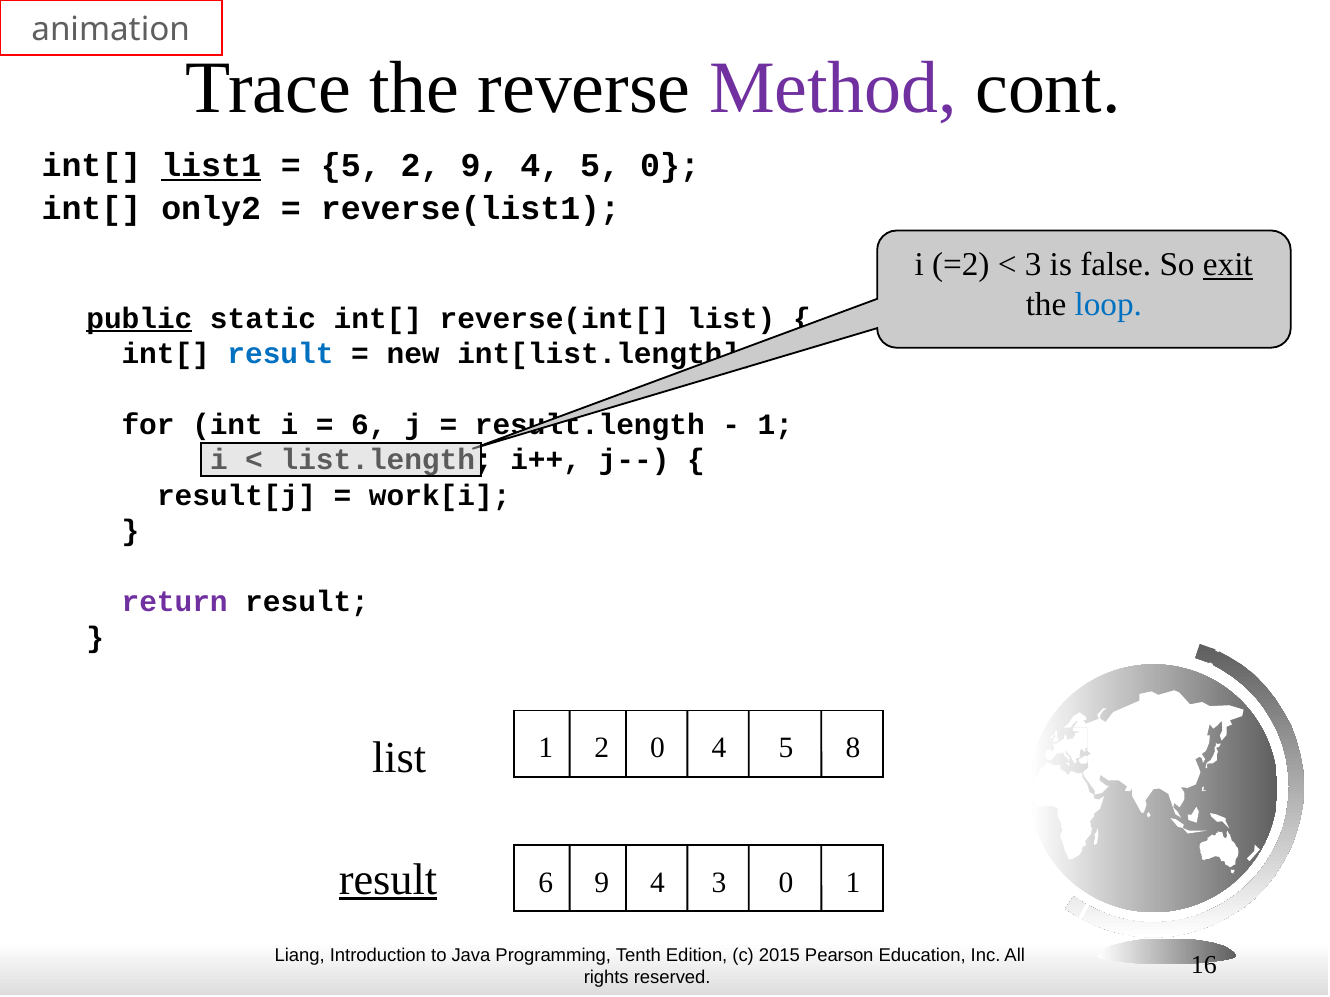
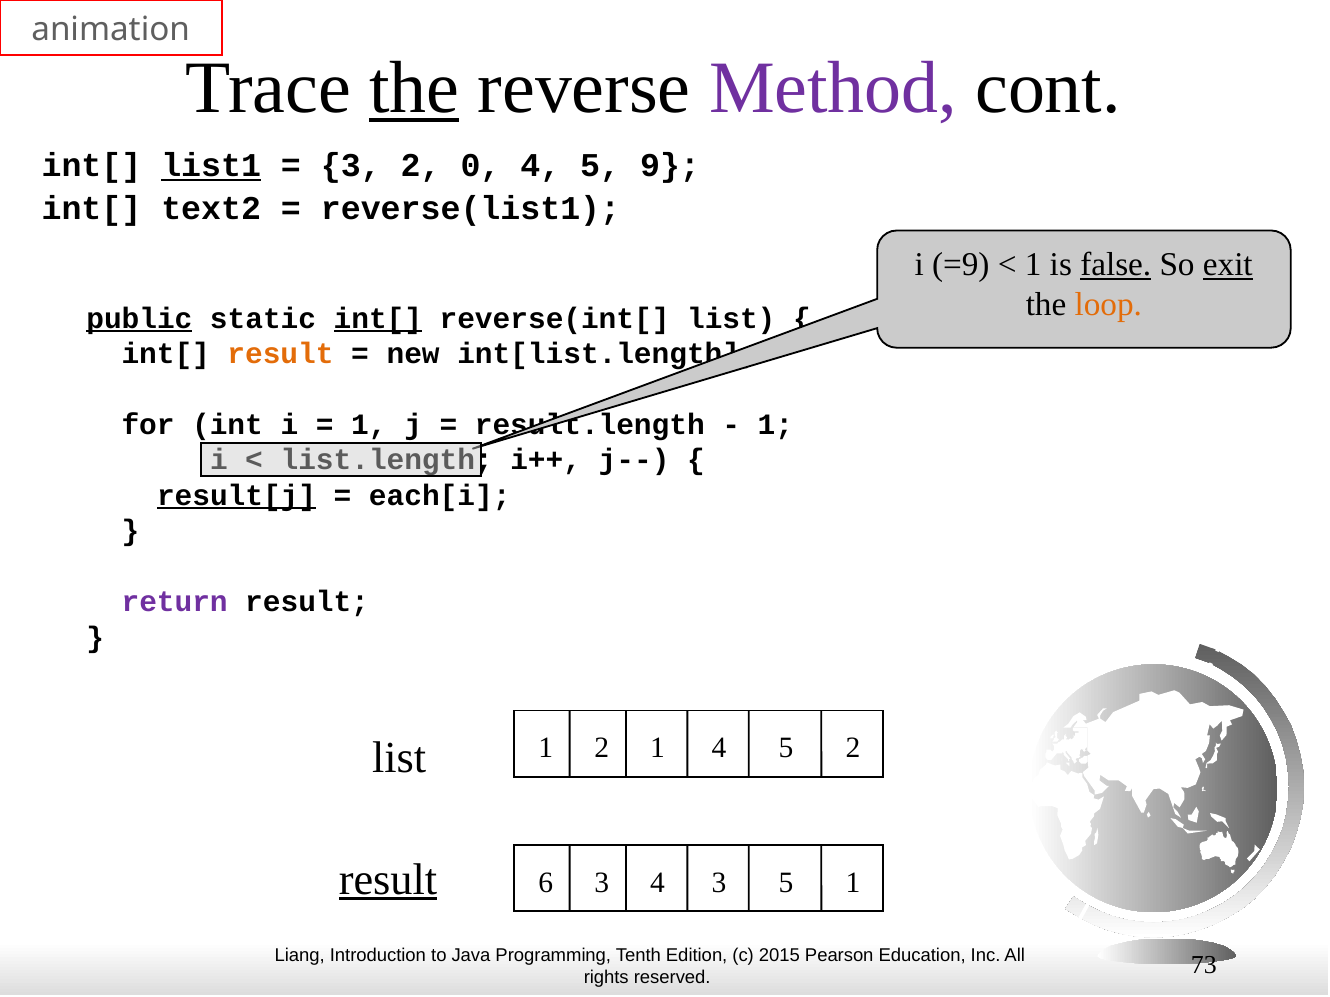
the underline: none -> present (414, 88)
5: 5 -> 3 (351, 166)
2 9: 9 -> 0 (480, 166)
5 0: 0 -> 9 (670, 166)
only2: only2 -> text2 (211, 208)
=2: =2 -> =9 (961, 265)
3: 3 -> 1 (1033, 265)
false underline: none -> present (1116, 265)
loop colour: blue -> orange (1108, 305)
int[ underline: none -> present (378, 319)
result colour: blue -> orange (281, 354)
6: 6 -> 1 (369, 425)
result[j underline: none -> present (237, 496)
work[i: work[i -> each[i (440, 496)
2 0: 0 -> 1 (658, 749)
5 8: 8 -> 2 (853, 749)
6 9: 9 -> 3 (602, 883)
3 0: 0 -> 5 (786, 883)
16: 16 -> 73 (1204, 966)
